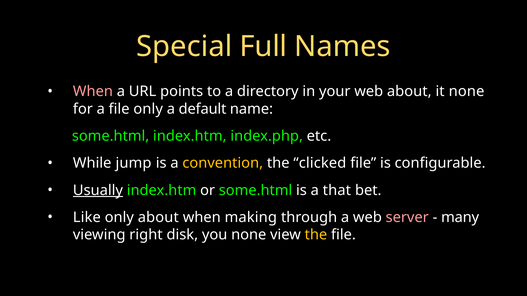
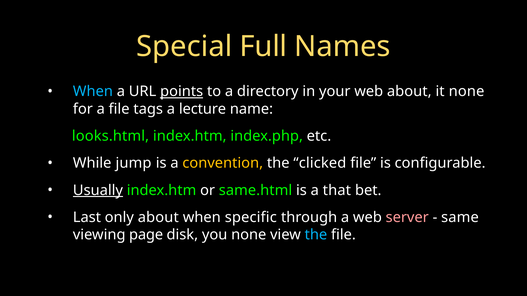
When colour: pink -> light blue (93, 92)
points underline: none -> present (182, 92)
file only: only -> tags (148, 109)
default: default -> lecture (203, 109)
some.html: some.html -> looks.html (110, 136)
or some.html: some.html -> same.html (256, 191)
Like: Like -> Last (87, 218)
making: making -> specific (251, 218)
many: many -> same (460, 218)
right: right -> page (146, 235)
the colour: yellow -> light blue (316, 235)
